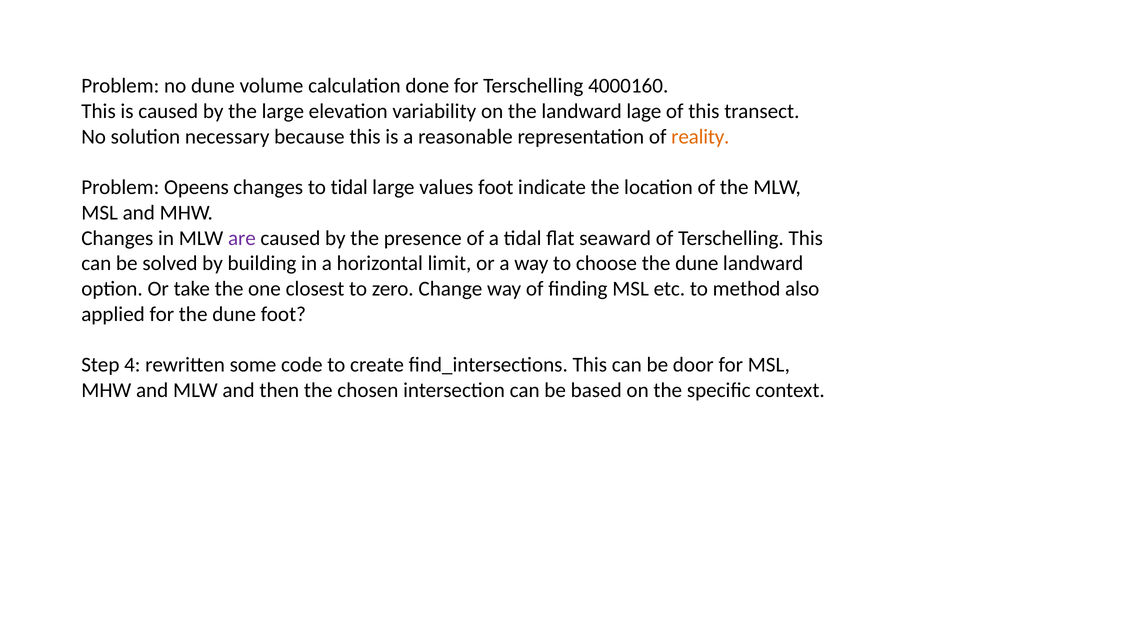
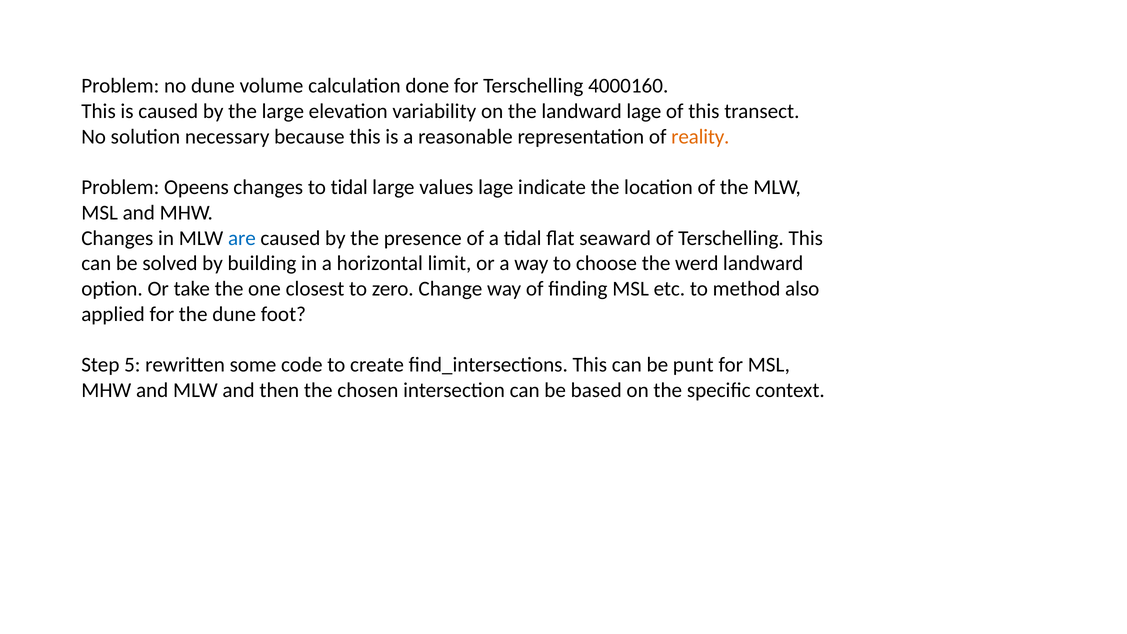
values foot: foot -> lage (496, 187)
are colour: purple -> blue (242, 238)
choose the dune: dune -> werd (697, 263)
4: 4 -> 5 (132, 365)
door: door -> punt (693, 365)
